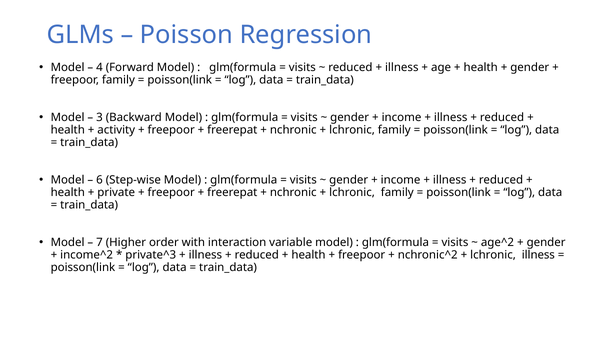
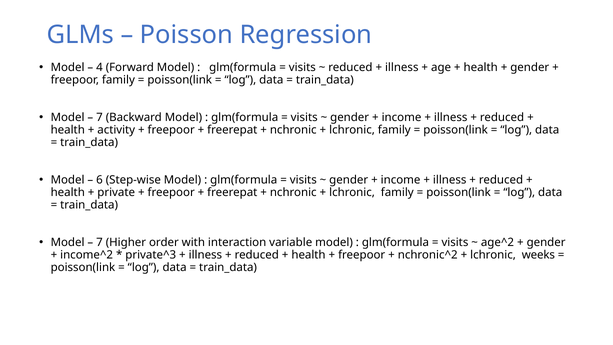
3: 3 -> 7 (100, 117)
lchronic illness: illness -> weeks (538, 255)
